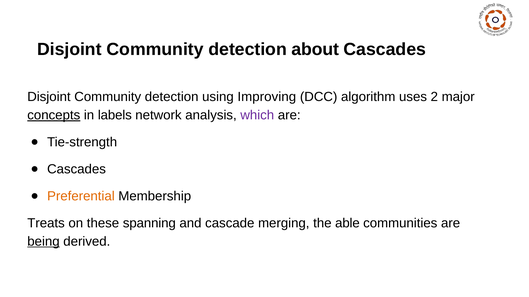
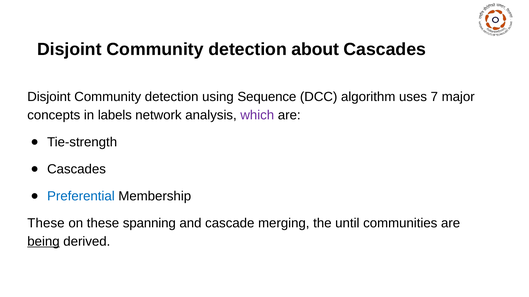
Improving: Improving -> Sequence (267, 97)
2: 2 -> 7 (434, 97)
concepts underline: present -> none (54, 115)
Preferential colour: orange -> blue (81, 197)
Treats: Treats -> These (46, 224)
able: able -> until (347, 224)
